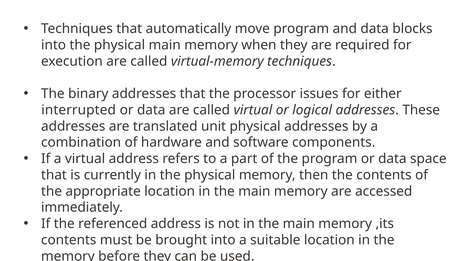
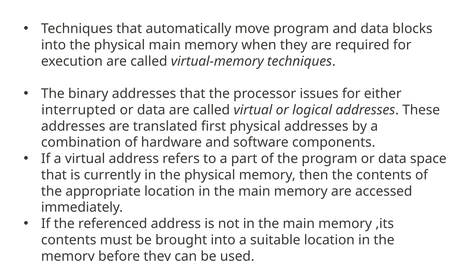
unit: unit -> first (214, 127)
